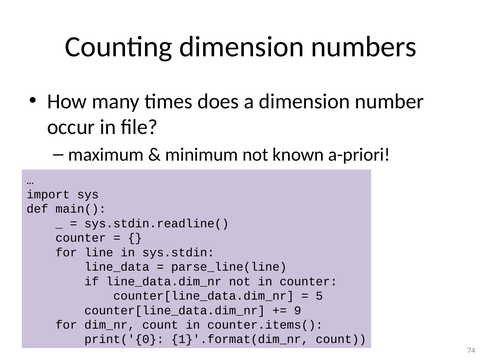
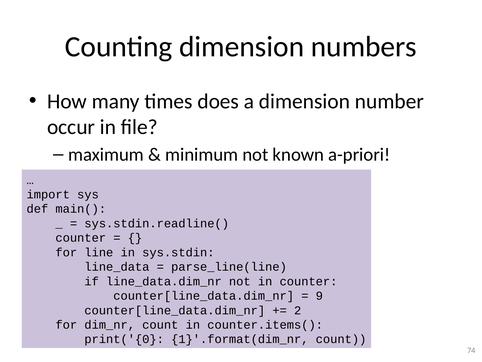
5: 5 -> 9 (319, 295)
9: 9 -> 2 (298, 310)
